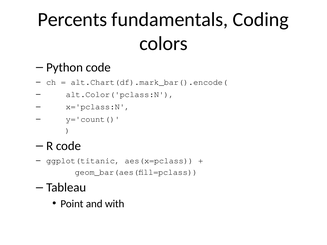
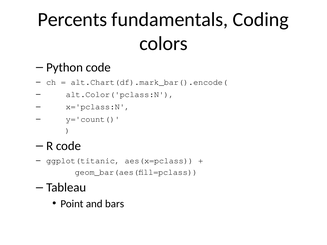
with: with -> bars (115, 204)
